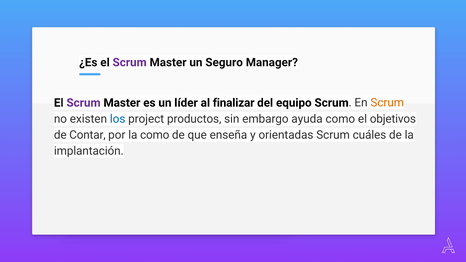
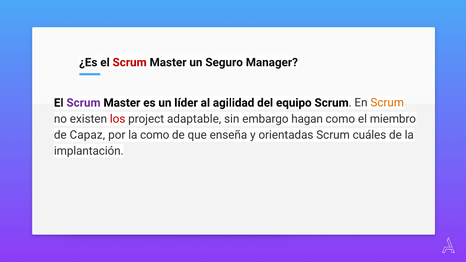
Scrum colour: purple -> red (130, 62)
finalizar: finalizar -> agilidad (234, 103)
los colour: blue -> red (118, 119)
productos: productos -> adaptable (194, 119)
ayuda: ayuda -> hagan (307, 119)
objetivos: objetivos -> miembro (393, 119)
Contar: Contar -> Capaz (87, 135)
